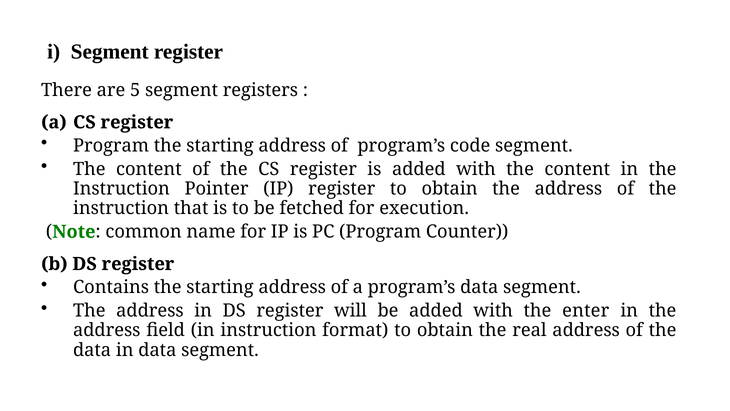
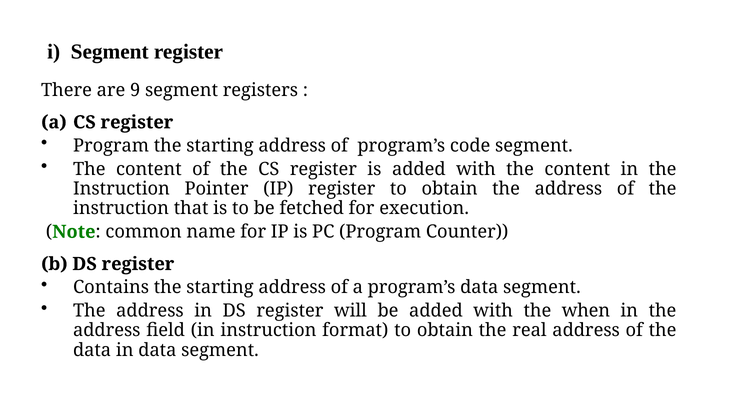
5: 5 -> 9 (135, 90)
enter: enter -> when (586, 310)
